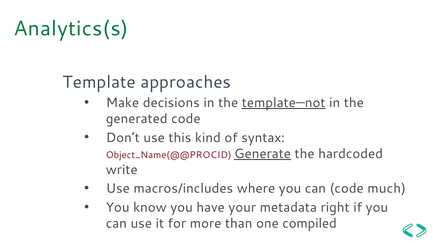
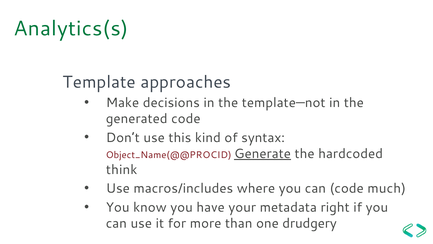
template—not underline: present -> none (284, 103)
write: write -> think (122, 169)
compiled: compiled -> drudgery (310, 223)
